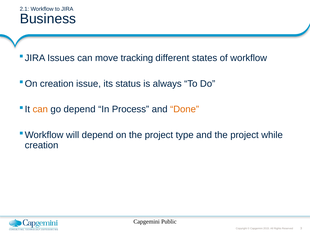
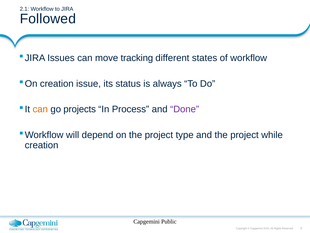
Business: Business -> Followed (48, 19)
go depend: depend -> projects (80, 109)
Done colour: orange -> purple (185, 109)
